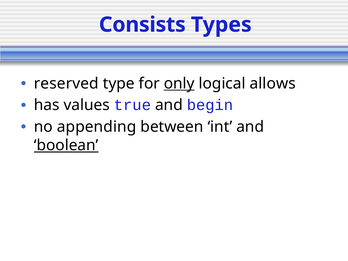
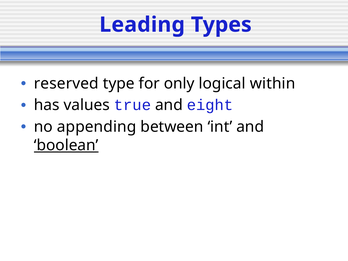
Consists: Consists -> Leading (142, 25)
only underline: present -> none (179, 83)
allows: allows -> within (273, 83)
begin: begin -> eight (210, 105)
